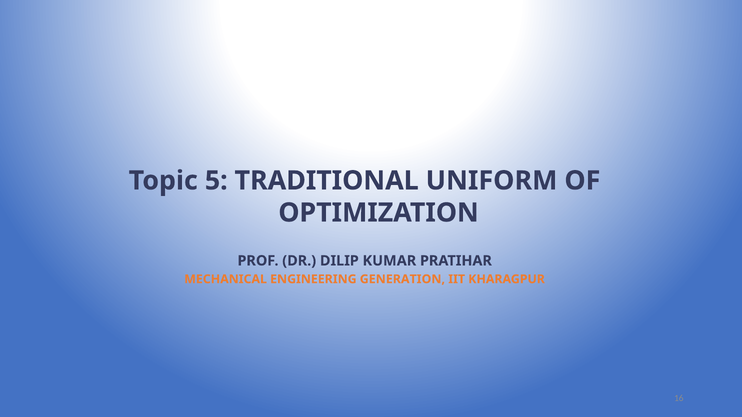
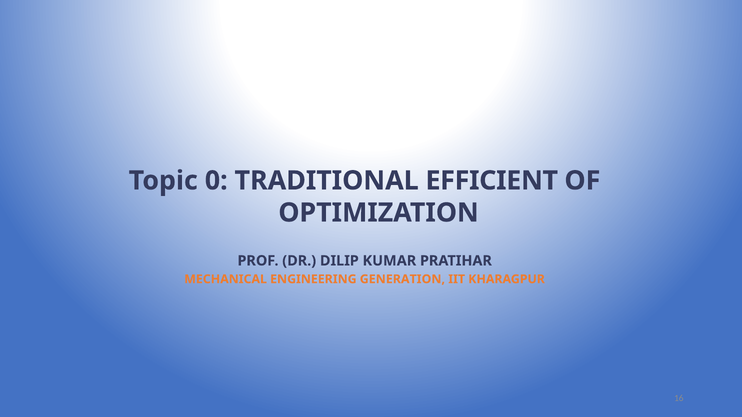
5: 5 -> 0 (216, 181)
UNIFORM: UNIFORM -> EFFICIENT (492, 181)
